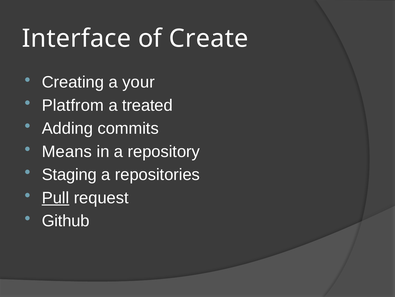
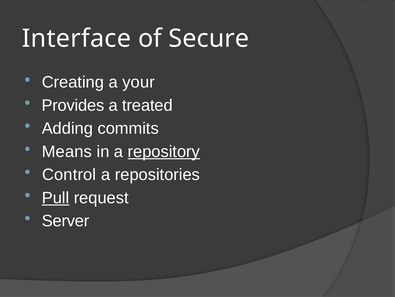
Create: Create -> Secure (209, 38)
Platfrom: Platfrom -> Provides (73, 105)
repository underline: none -> present (164, 151)
Staging: Staging -> Control (69, 174)
Github: Github -> Server (66, 220)
